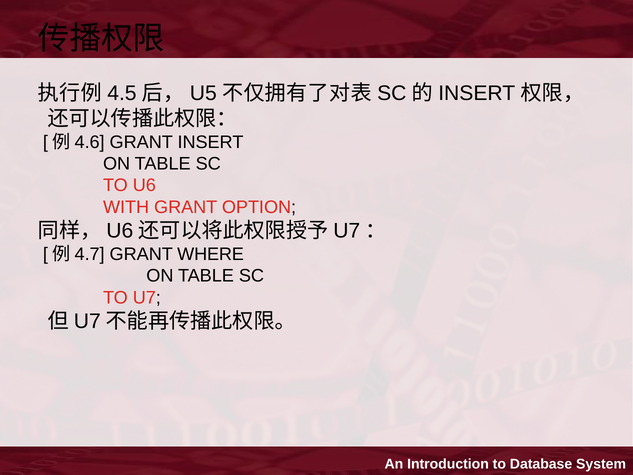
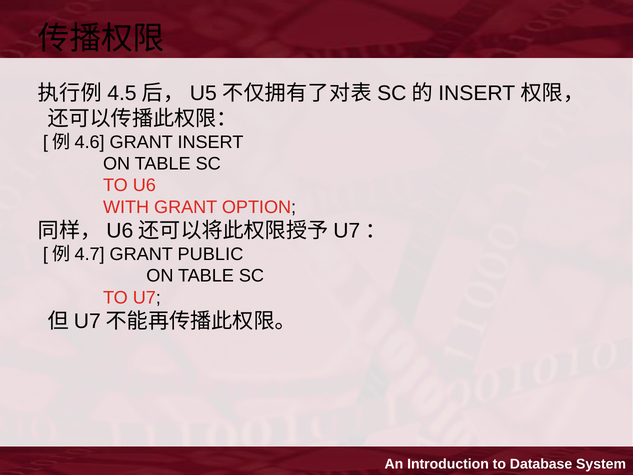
WHERE: WHERE -> PUBLIC (210, 254)
